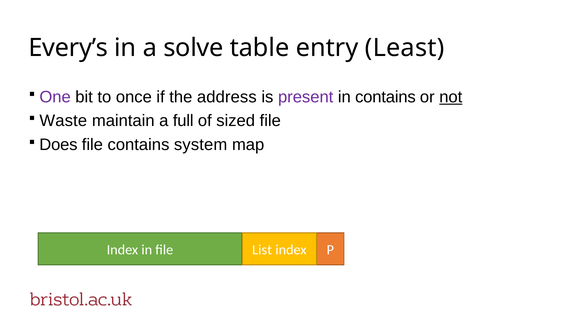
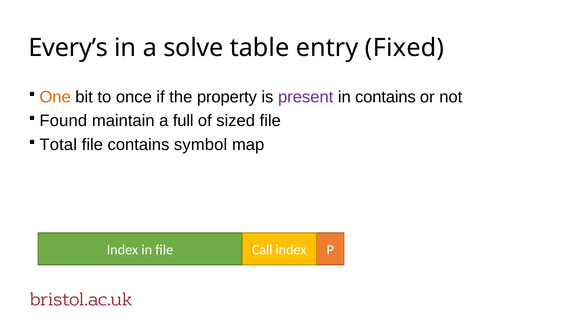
Least: Least -> Fixed (405, 48)
One colour: purple -> orange (55, 97)
address: address -> property (227, 97)
not underline: present -> none (451, 97)
Waste: Waste -> Found (63, 121)
Does: Does -> Total (58, 145)
system: system -> symbol (201, 145)
List: List -> Call (262, 250)
